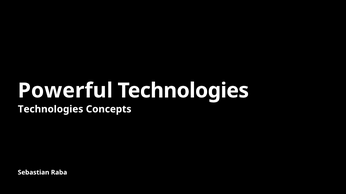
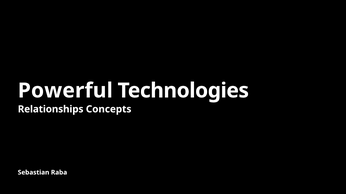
Technologies: Technologies -> Relationships (51, 109)
